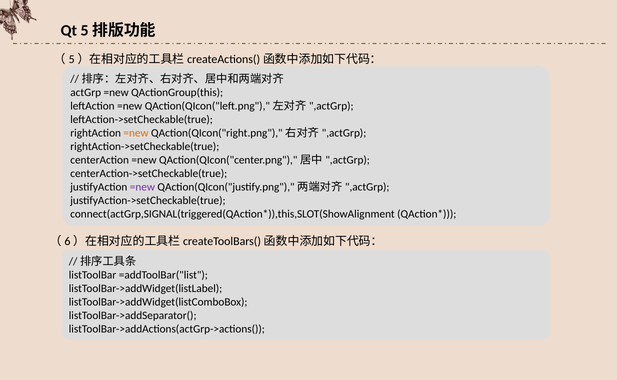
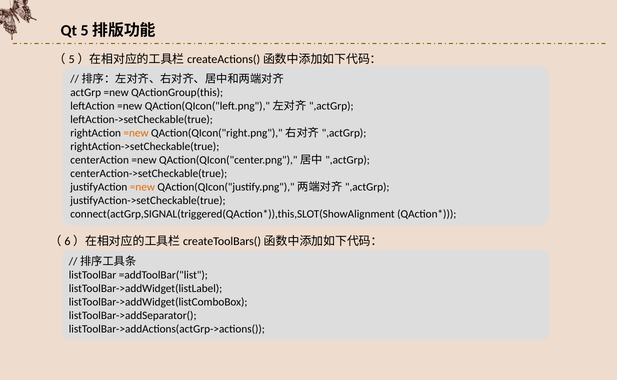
=new colour: purple -> orange (142, 187)
